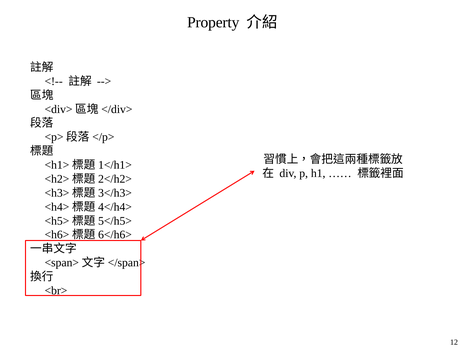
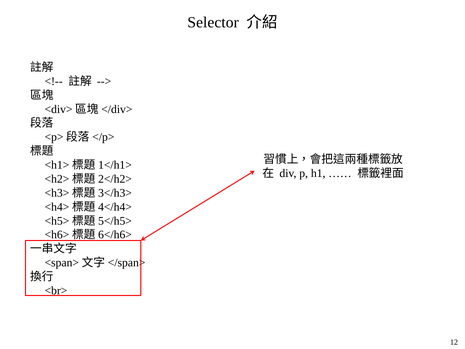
Property: Property -> Selector (213, 22)
